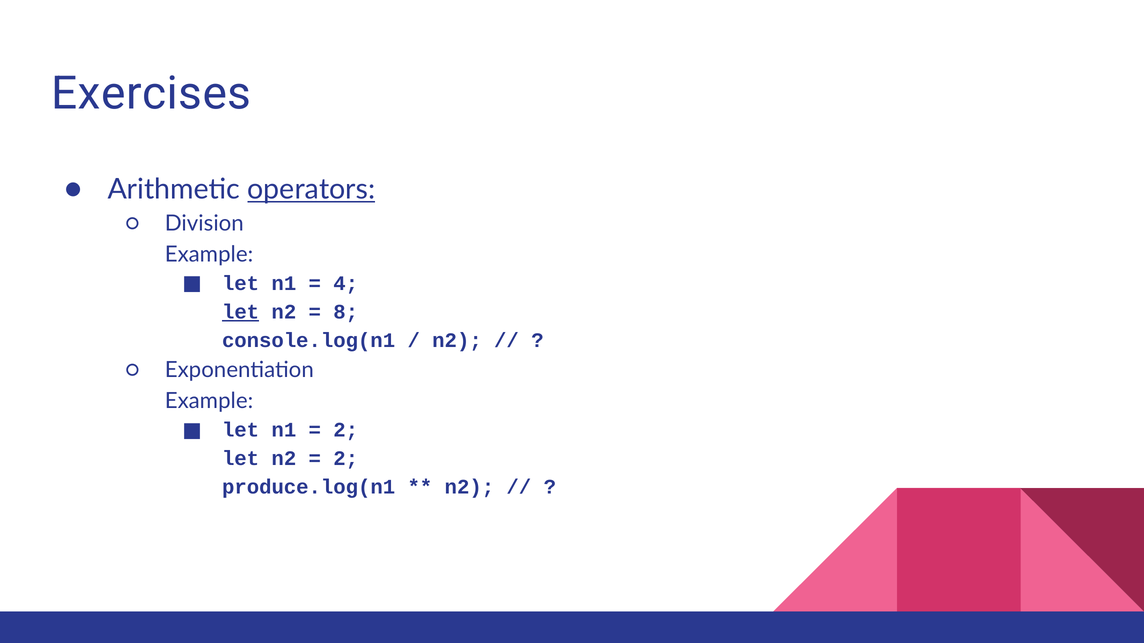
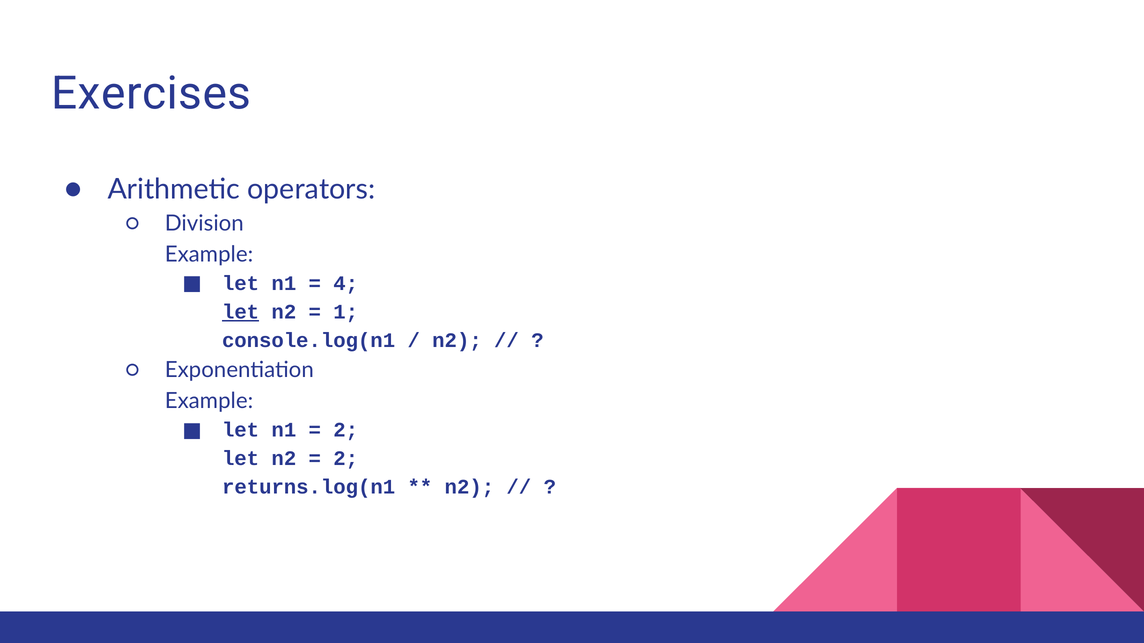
operators underline: present -> none (311, 190)
8: 8 -> 1 (346, 312)
produce.log(n1: produce.log(n1 -> returns.log(n1 (309, 487)
